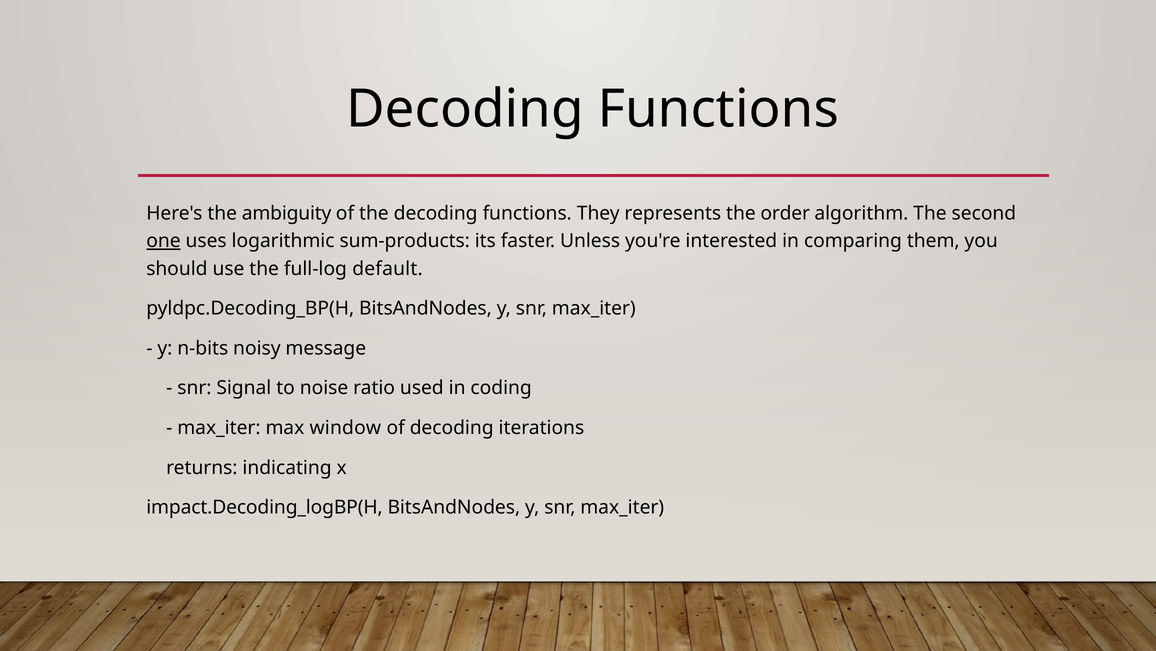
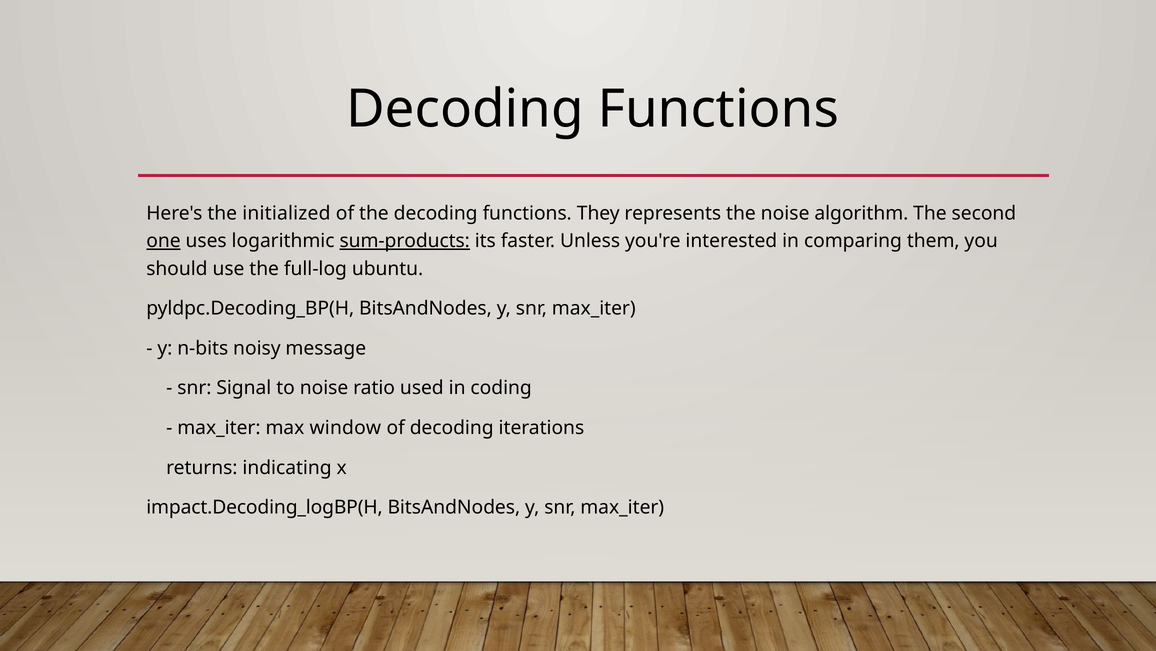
ambiguity: ambiguity -> initialized (286, 213)
the order: order -> noise (785, 213)
sum-products underline: none -> present (405, 241)
default: default -> ubuntu (388, 268)
